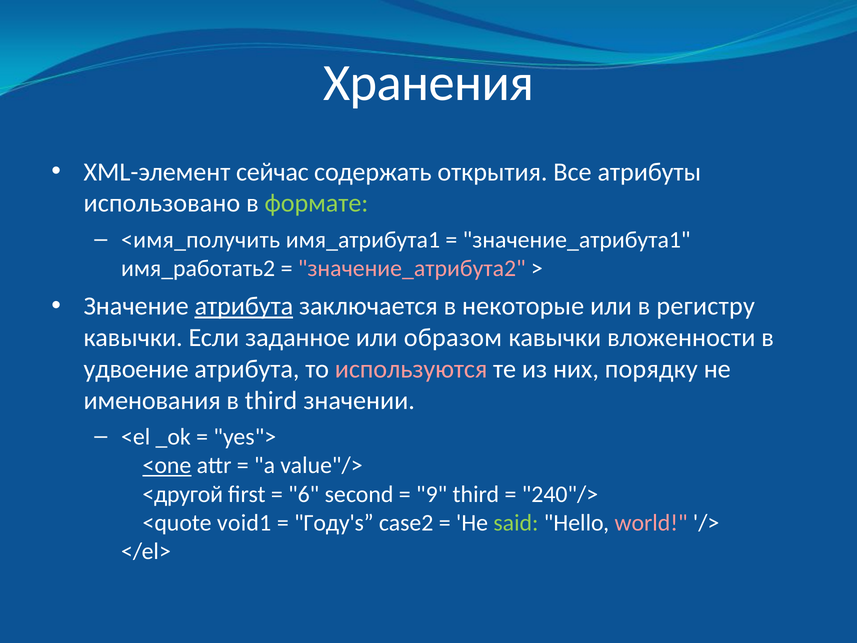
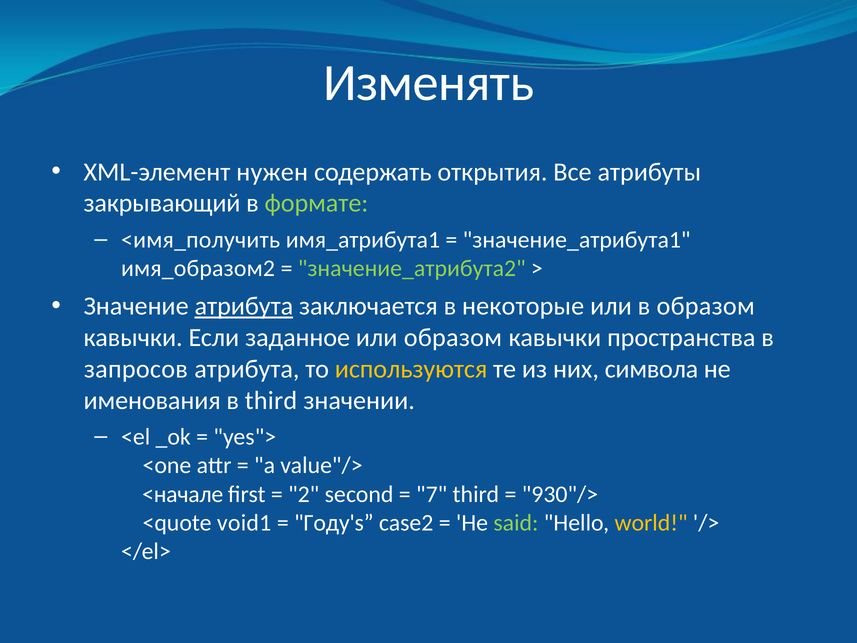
Хранения: Хранения -> Изменять (429, 83)
сейчас: сейчас -> нужен (272, 172)
использовано: использовано -> закрывающий (162, 203)
имя_работать2: имя_работать2 -> имя_образом2 (198, 268)
значение_атрибута2 colour: pink -> light green (412, 268)
в регистру: регистру -> образом (706, 306)
вложенности: вложенности -> пространства (681, 337)
удвоение: удвоение -> запросов (136, 369)
используются colour: pink -> yellow (411, 369)
порядку: порядку -> символа (651, 369)
<one underline: present -> none (167, 465)
<другой: <другой -> <начале (183, 494)
6: 6 -> 2 (304, 494)
9: 9 -> 7 (432, 494)
240"/>: 240"/> -> 930"/> (560, 494)
world colour: pink -> yellow (651, 523)
